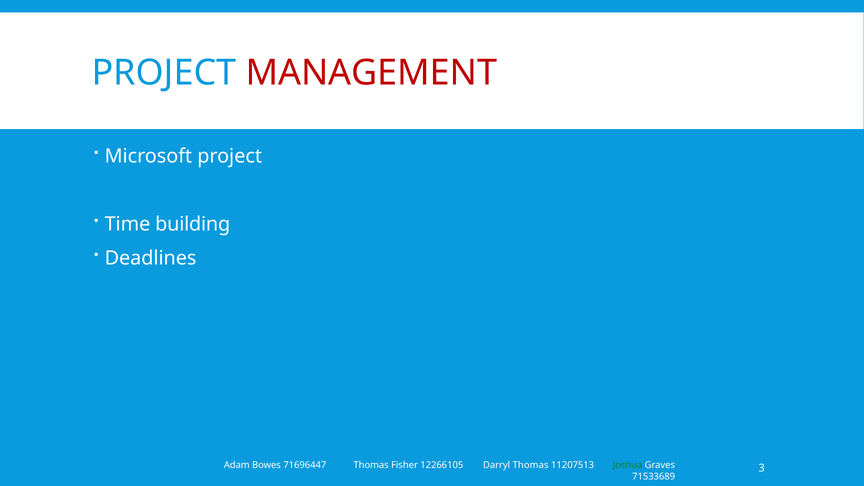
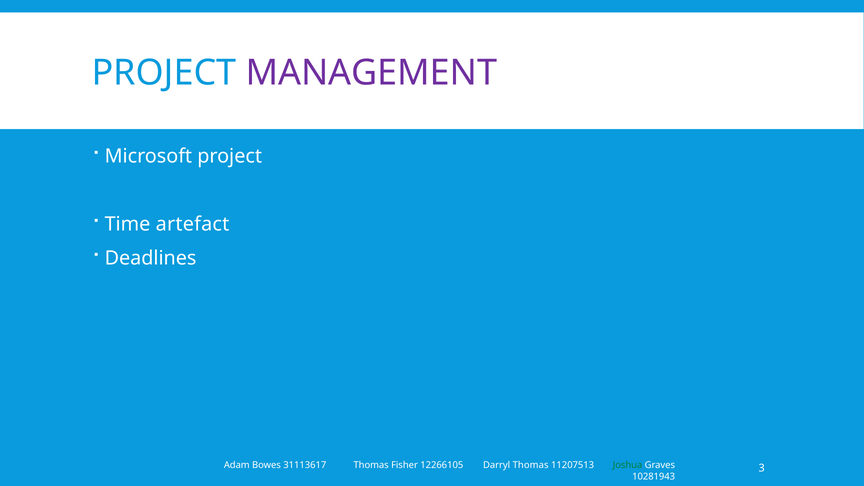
MANAGEMENT colour: red -> purple (371, 73)
building: building -> artefact (193, 224)
71696447: 71696447 -> 31113617 (305, 465)
71533689: 71533689 -> 10281943 (654, 477)
